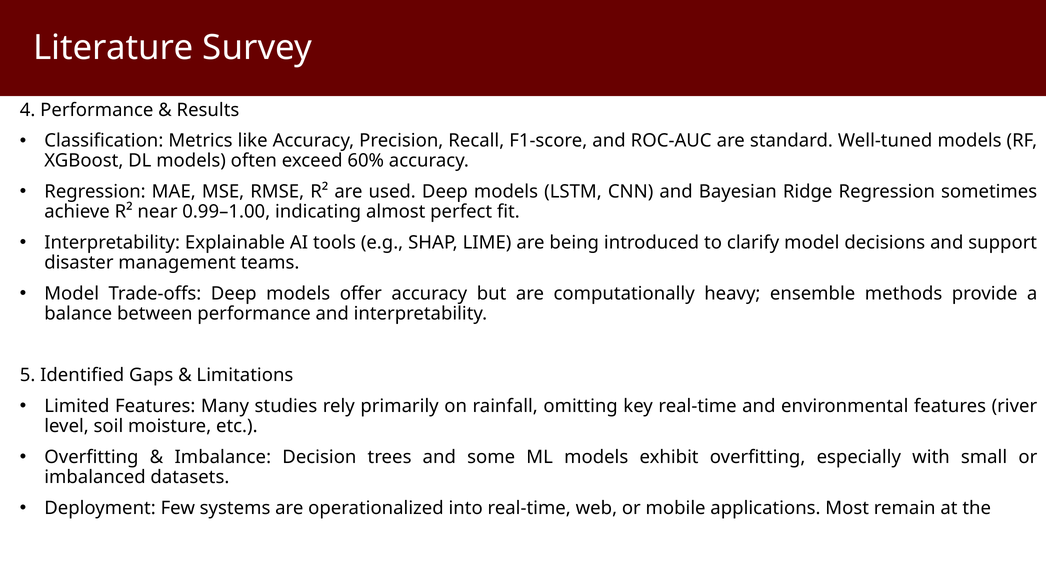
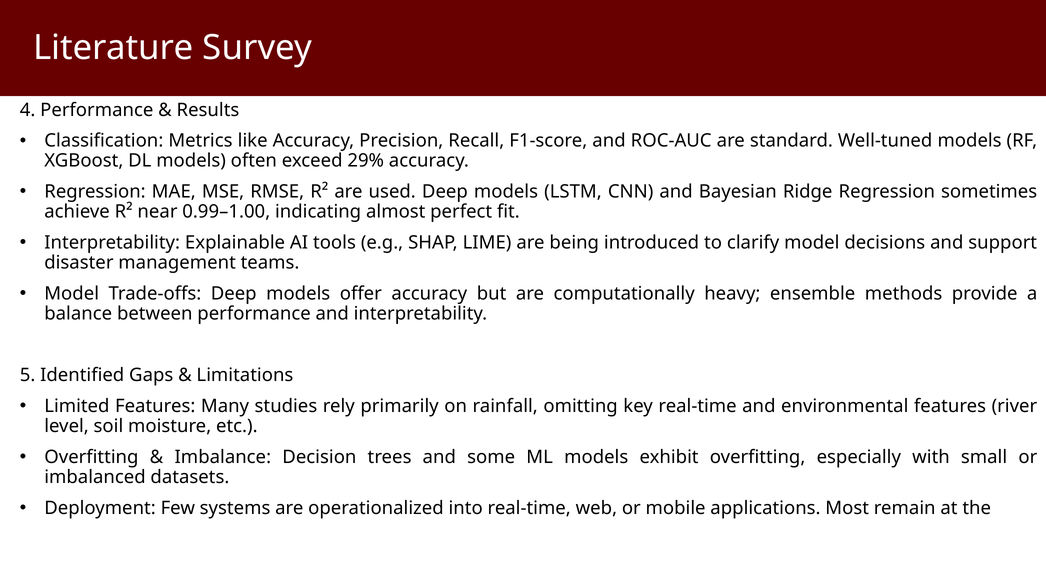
60%: 60% -> 29% (366, 161)
